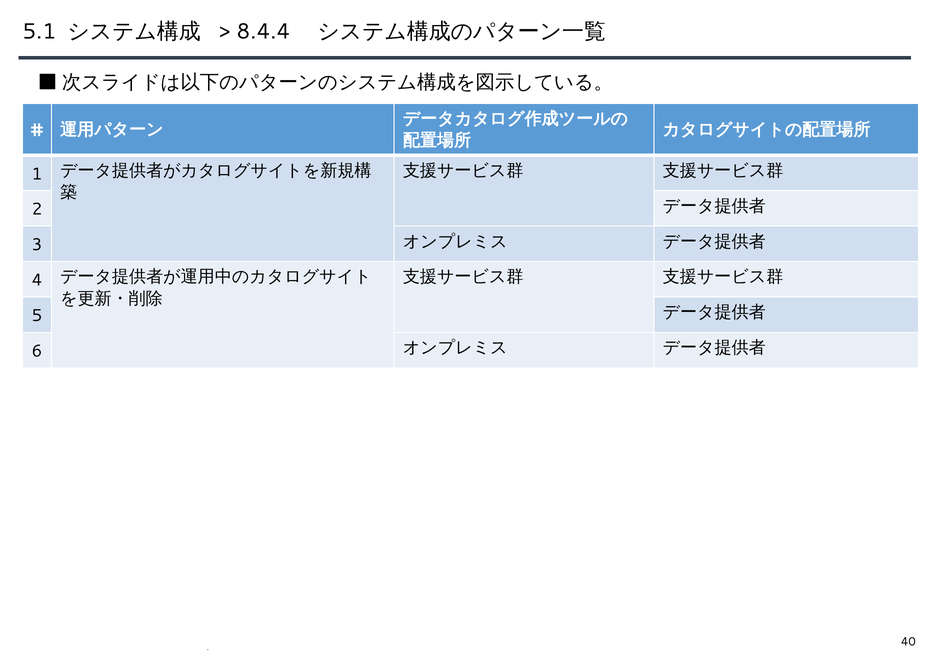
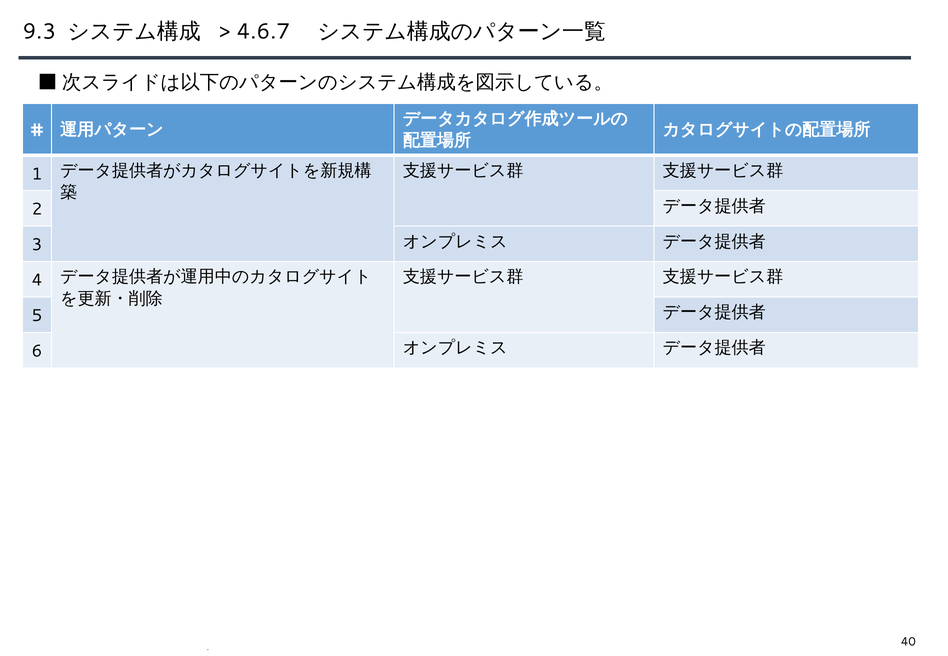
5.1: 5.1 -> 9.3 (39, 32)
8.4.4: 8.4.4 -> 4.6.7 (263, 32)
